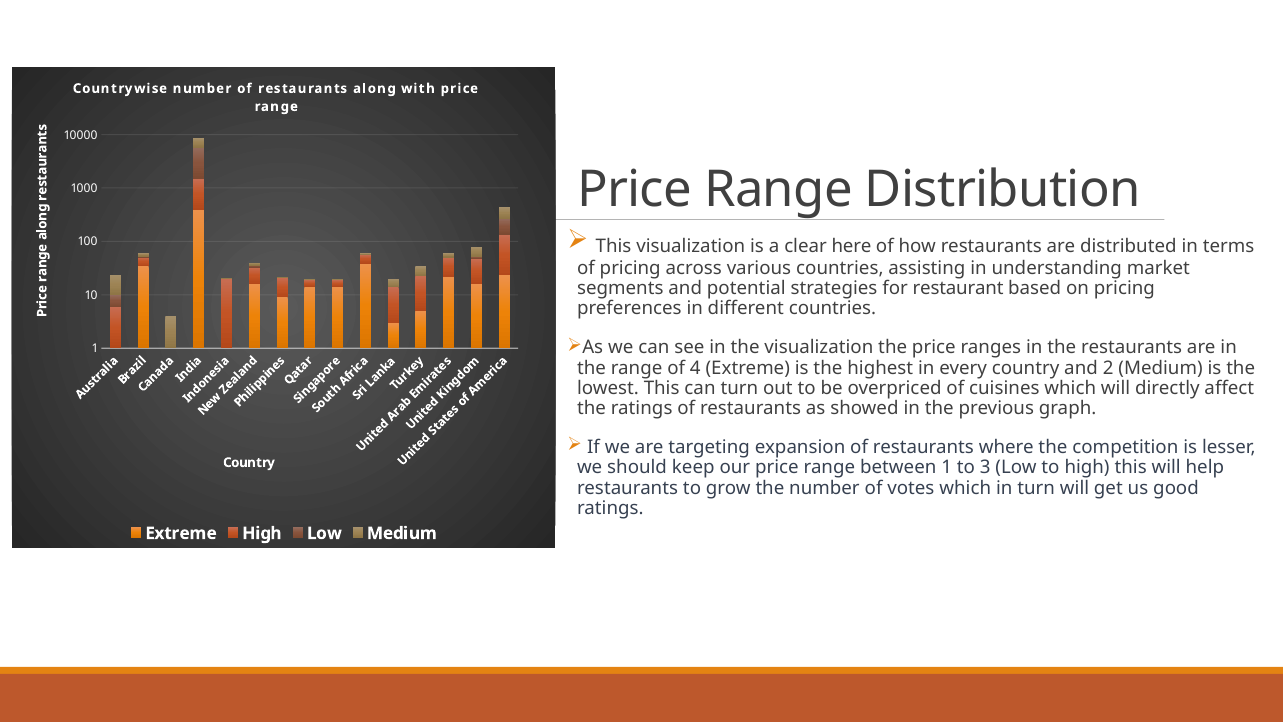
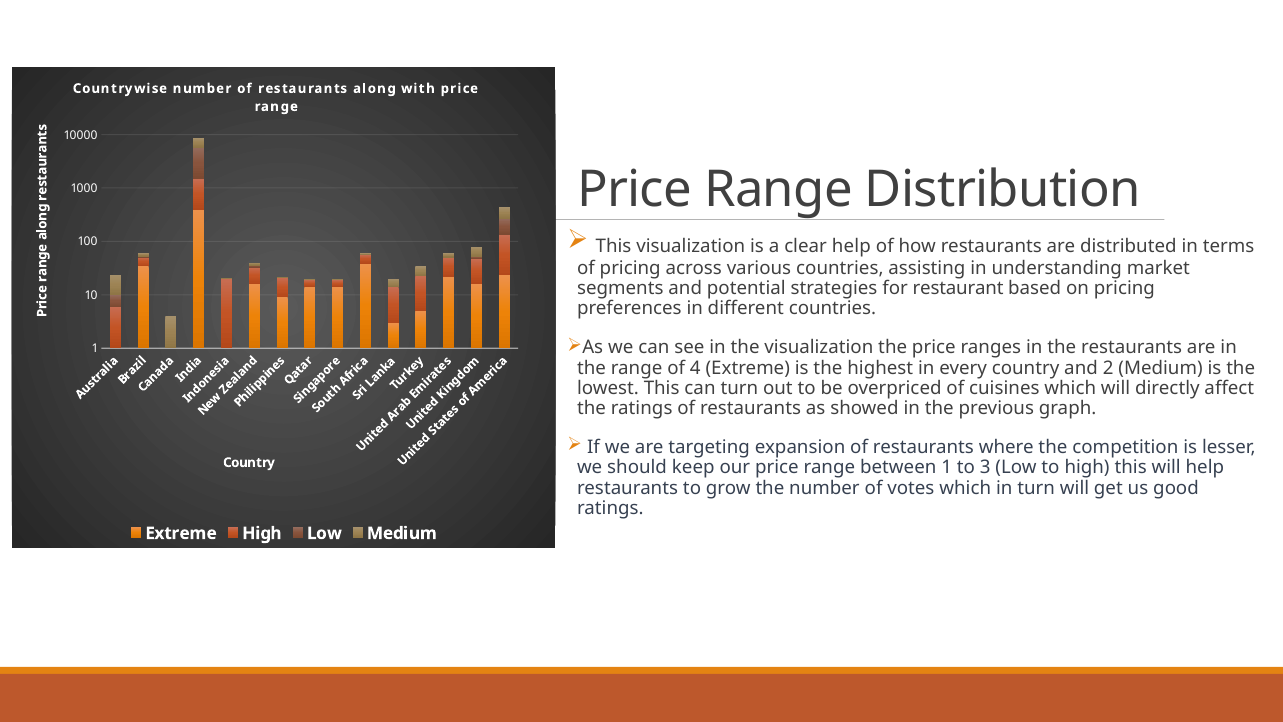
clear here: here -> help (851, 246)
